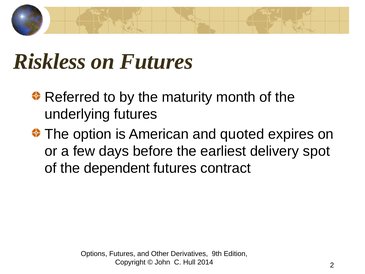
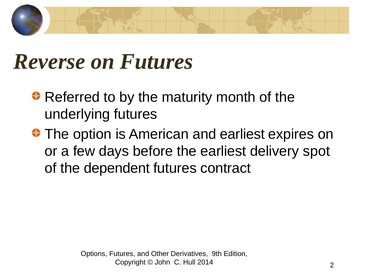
Riskless: Riskless -> Reverse (49, 62)
and quoted: quoted -> earliest (242, 134)
